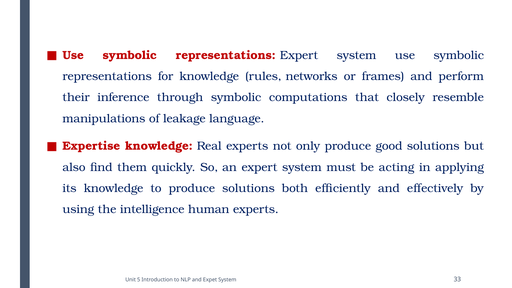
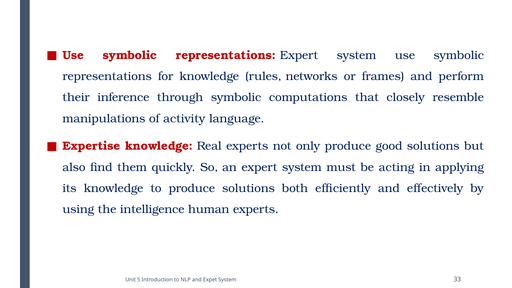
leakage: leakage -> activity (184, 119)
